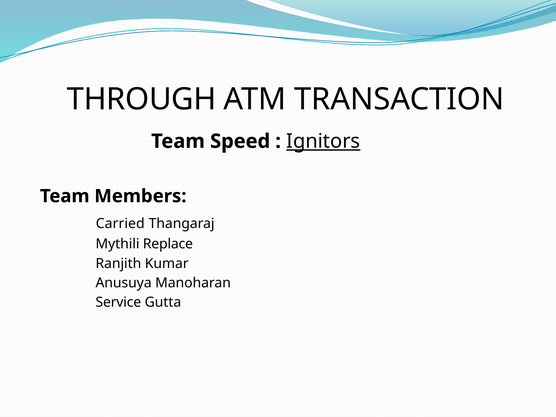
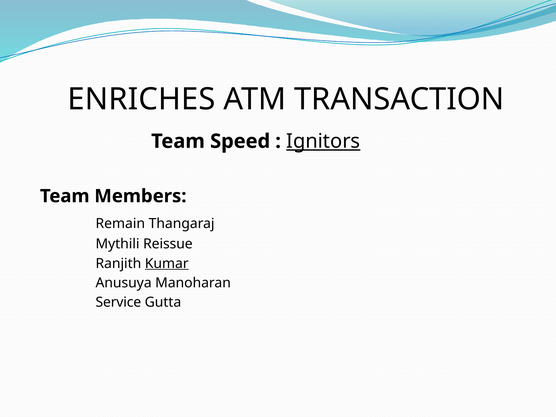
THROUGH: THROUGH -> ENRICHES (141, 99)
Carried: Carried -> Remain (120, 224)
Replace: Replace -> Reissue (168, 244)
Kumar underline: none -> present (167, 263)
